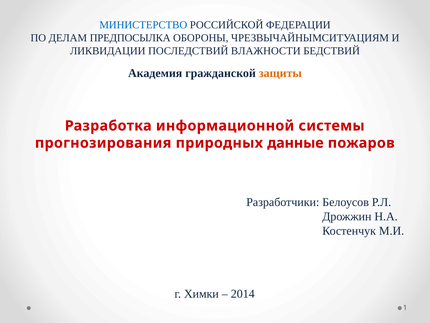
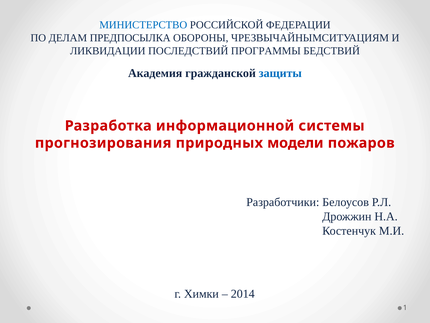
ВЛАЖНОСТИ: ВЛАЖНОСТИ -> ПРОГРАММЫ (266, 51)
защиты colour: orange -> blue (280, 73)
данные: данные -> модели (295, 143)
